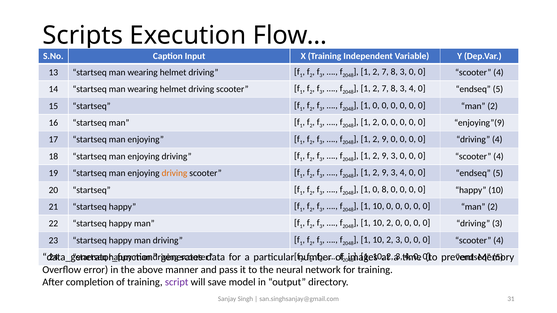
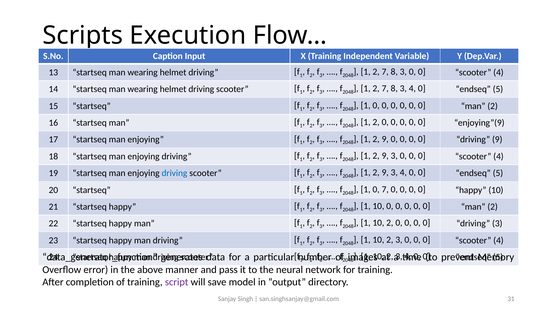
driving 4: 4 -> 9 (497, 140)
driving colour: orange -> blue (174, 173)
0 8: 8 -> 7 (385, 190)
